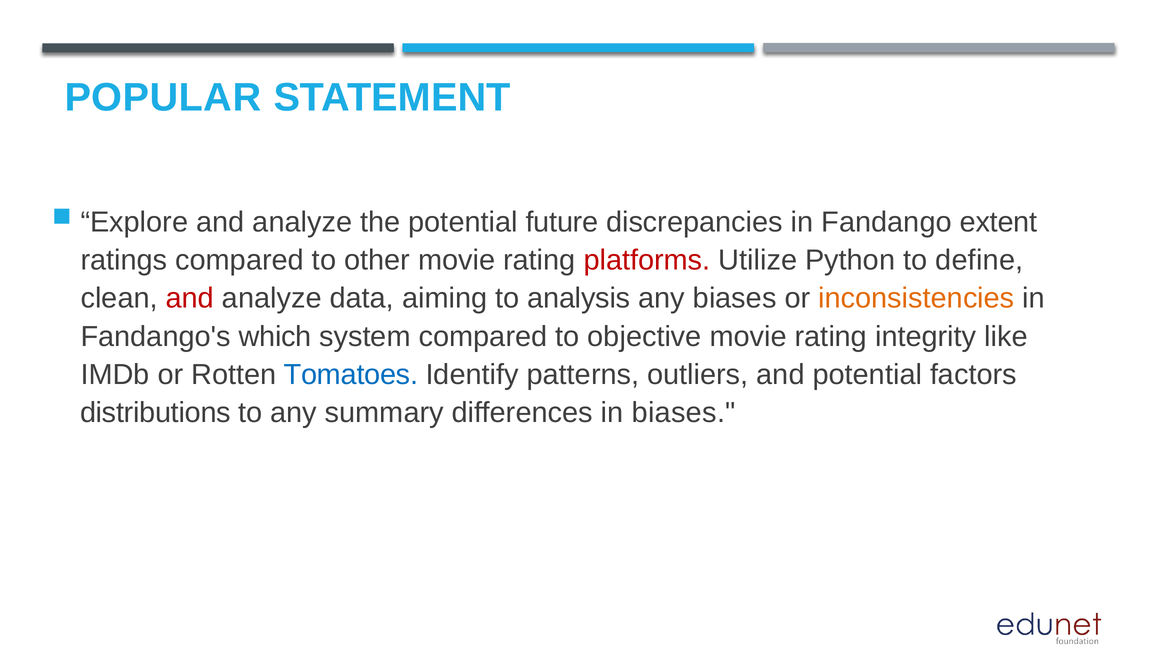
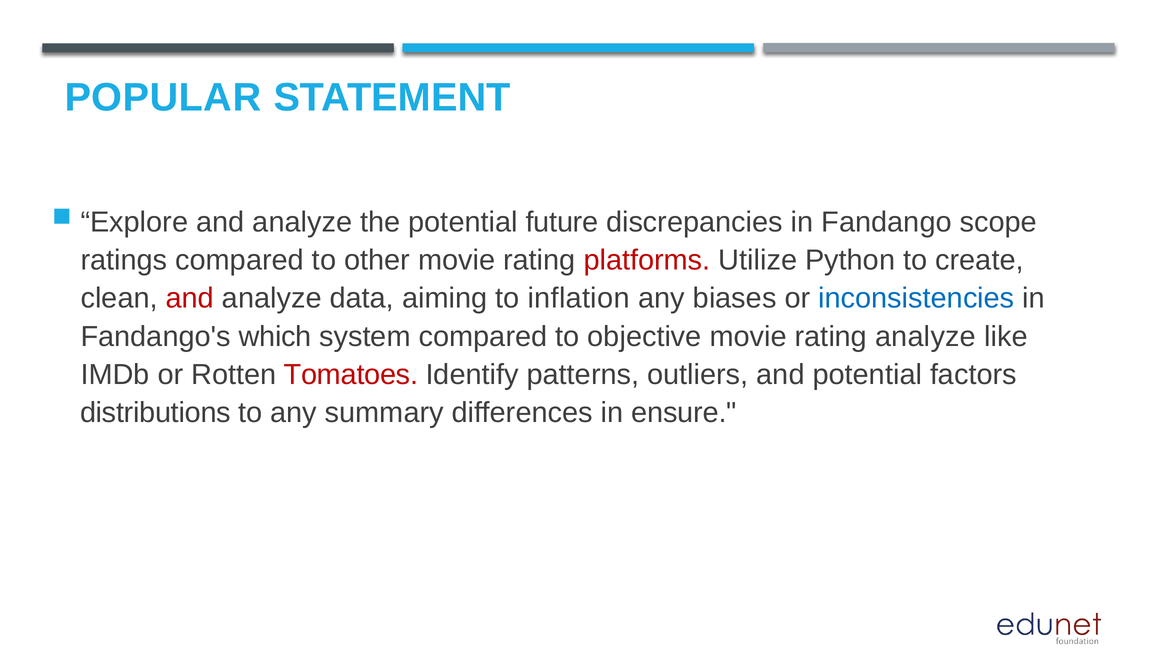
extent: extent -> scope (998, 222)
define: define -> create (979, 260)
analysis: analysis -> inflation (579, 298)
inconsistencies colour: orange -> blue (916, 298)
rating integrity: integrity -> analyze (926, 336)
Tomatoes colour: blue -> red (351, 375)
in biases: biases -> ensure (684, 413)
